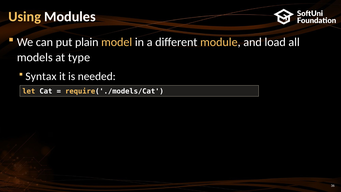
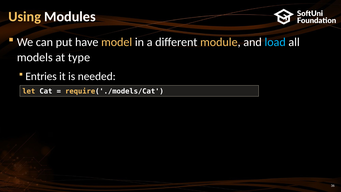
plain: plain -> have (87, 42)
load colour: white -> light blue (275, 42)
Syntax: Syntax -> Entries (41, 76)
